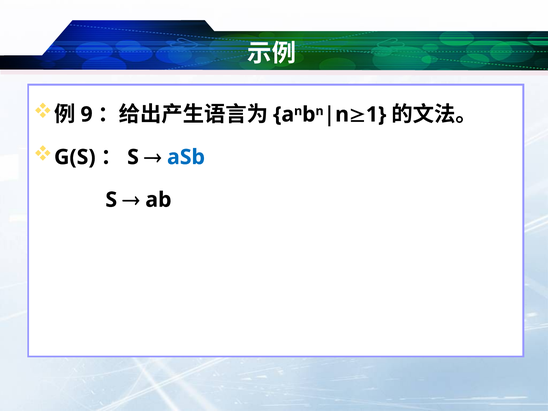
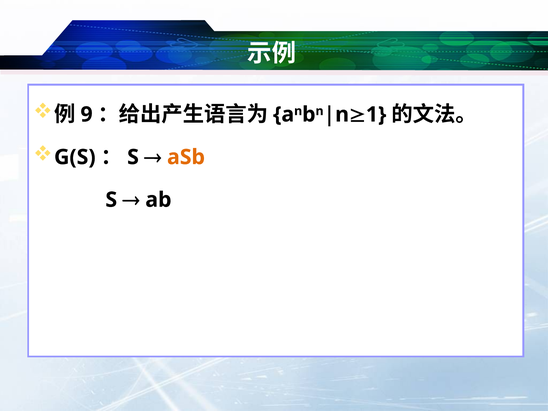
aSb colour: blue -> orange (186, 157)
